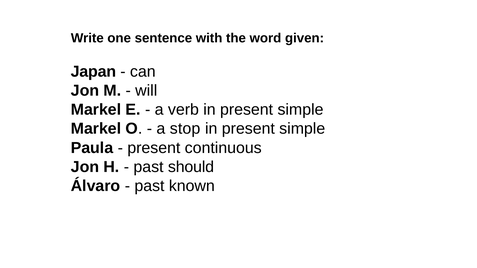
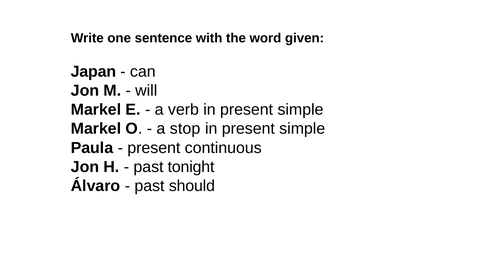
should: should -> tonight (191, 167)
known: known -> should (192, 186)
